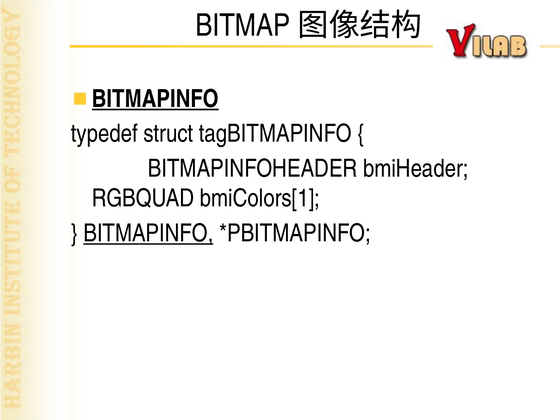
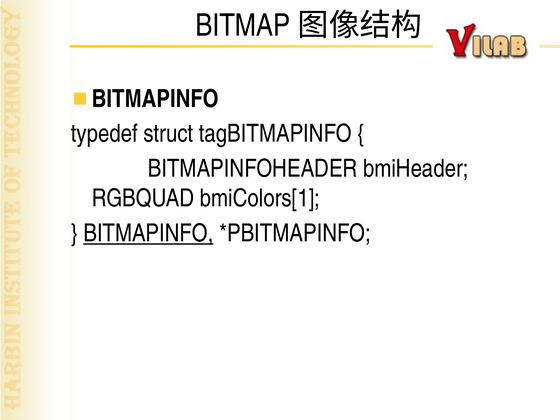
BITMAPINFO underline: present -> none (155, 99)
